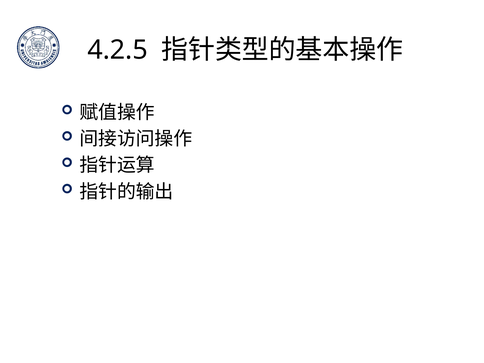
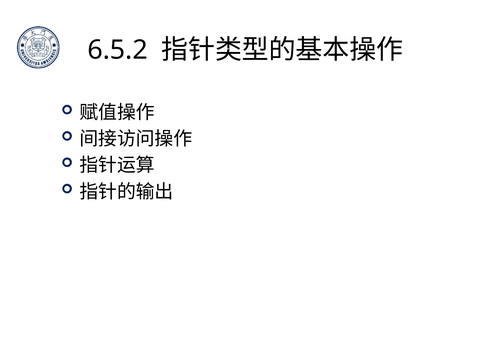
4.2.5: 4.2.5 -> 6.5.2 (118, 50)
